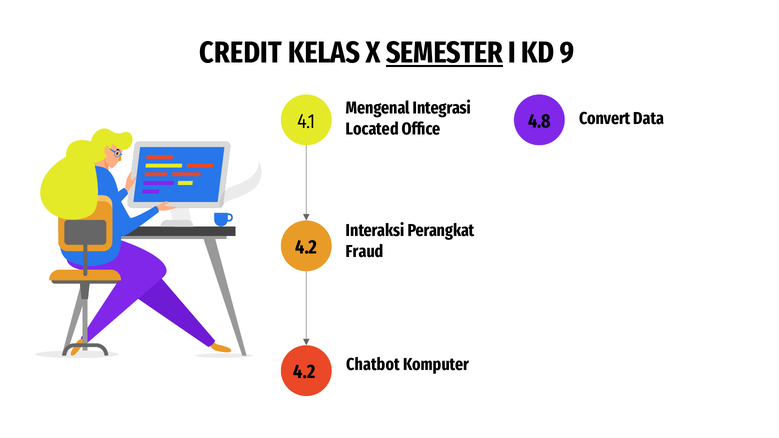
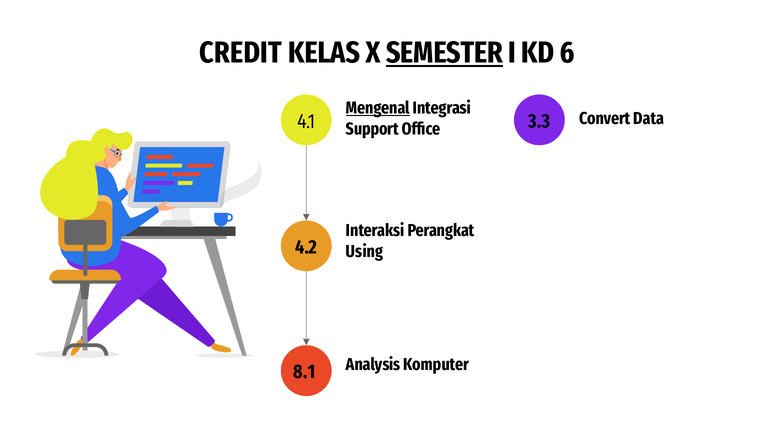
9: 9 -> 6 (567, 53)
Mengenal underline: none -> present (378, 108)
4.8: 4.8 -> 3.3 (539, 121)
Located: Located -> Support (372, 129)
Fraud: Fraud -> Using (365, 252)
Chatbot: Chatbot -> Analysis (373, 365)
4.2: 4.2 -> 8.1 (304, 372)
